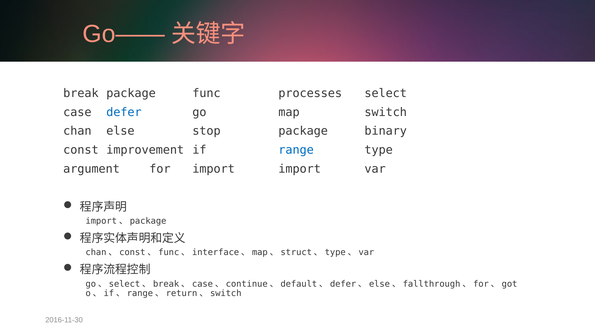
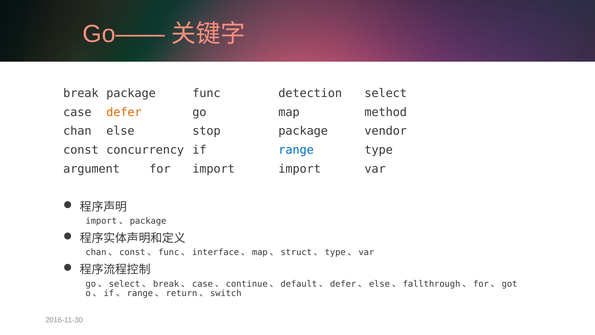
processes: processes -> detection (310, 93)
defer colour: blue -> orange (124, 112)
switch: switch -> method (386, 112)
binary: binary -> vendor (386, 131)
improvement: improvement -> concurrency (145, 150)
